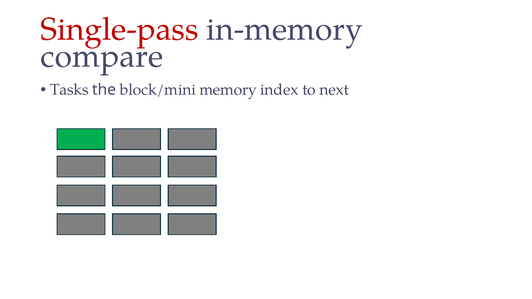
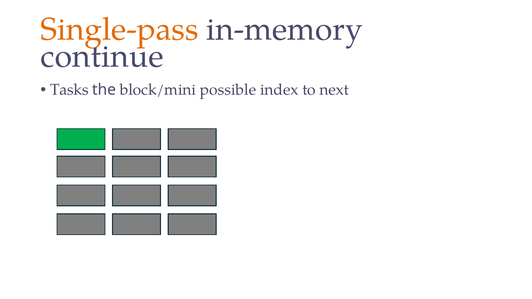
Single-pass colour: red -> orange (119, 29)
compare: compare -> continue (102, 57)
memory: memory -> possible (228, 90)
